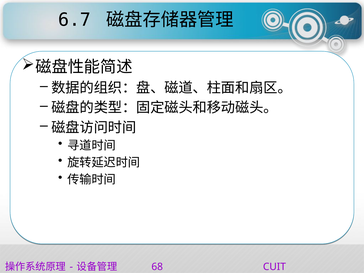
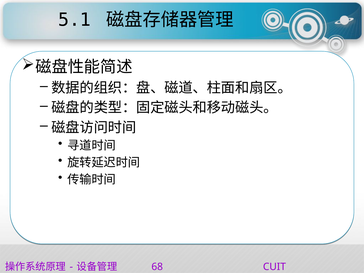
6.7: 6.7 -> 5.1 (75, 20)
